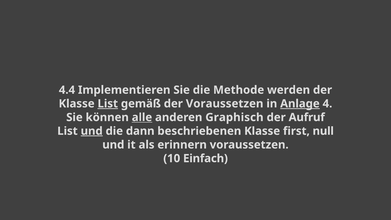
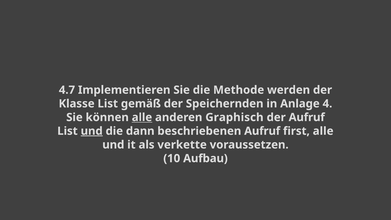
4.4: 4.4 -> 4.7 (67, 90)
List underline: present -> none (108, 104)
der Voraussetzen: Voraussetzen -> Speichernden (225, 104)
Anlage underline: present -> none (300, 104)
beschriebenen Klasse: Klasse -> Aufruf (262, 131)
first null: null -> alle (323, 131)
erinnern: erinnern -> verkette (182, 145)
Einfach: Einfach -> Aufbau (205, 158)
